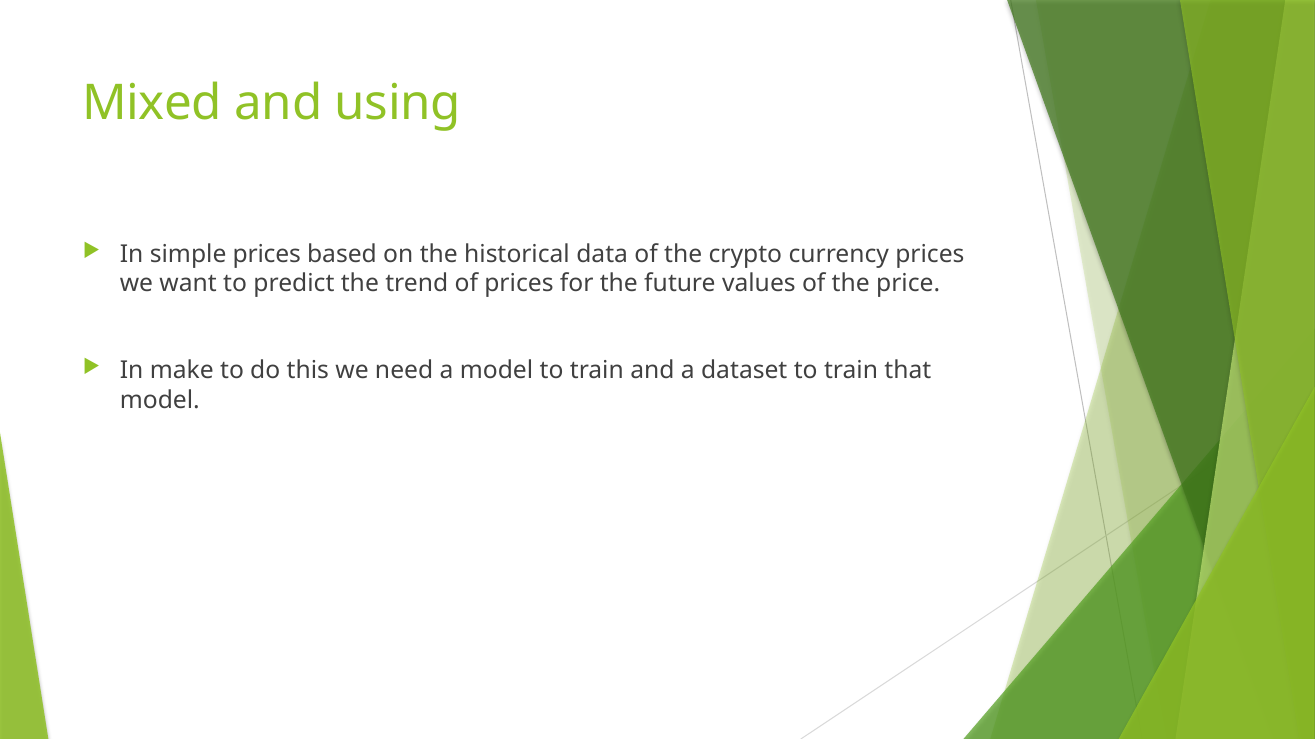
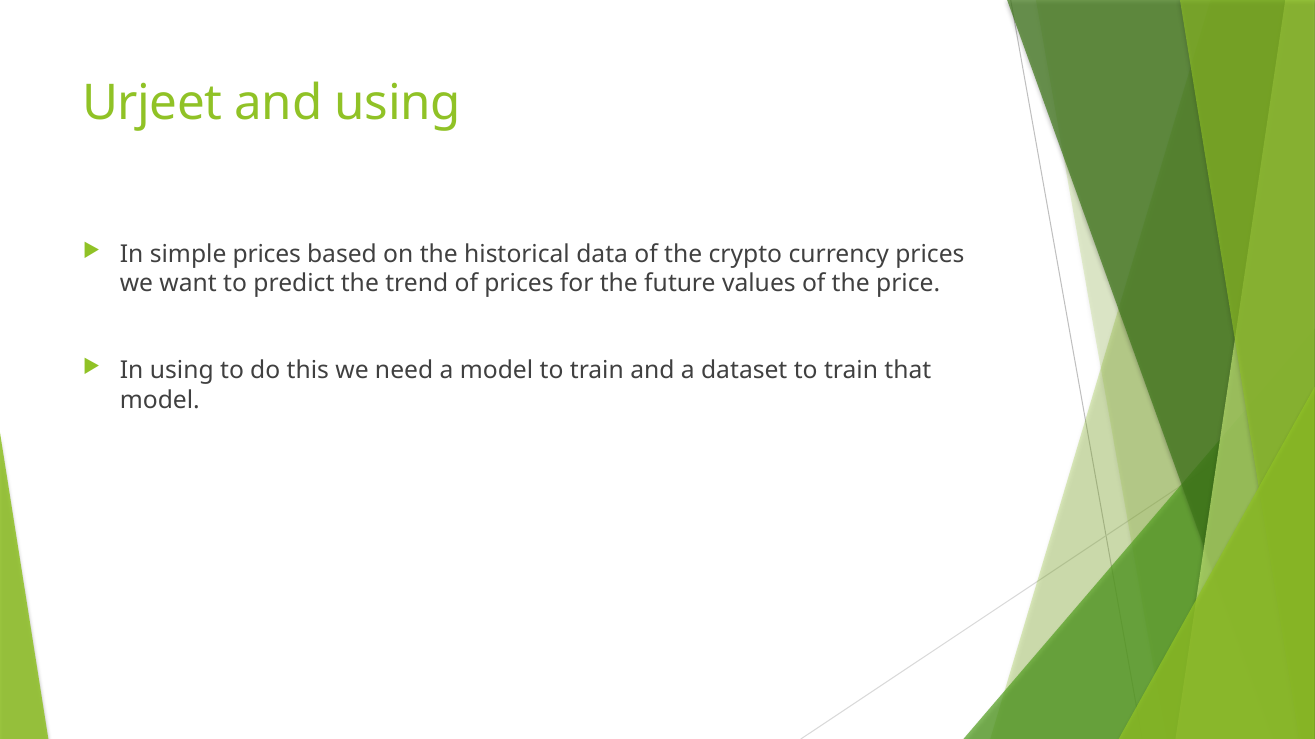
Mixed: Mixed -> Urjeet (152, 104)
In make: make -> using (182, 371)
